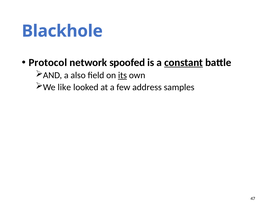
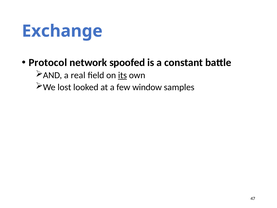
Blackhole: Blackhole -> Exchange (62, 31)
constant underline: present -> none (184, 62)
also: also -> real (78, 75)
like: like -> lost (64, 87)
address: address -> window (147, 87)
